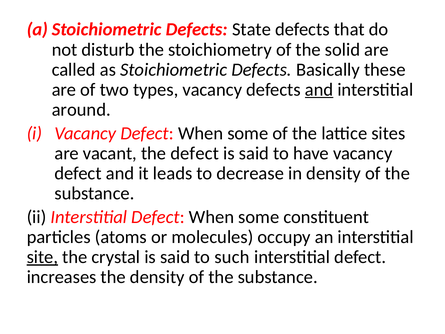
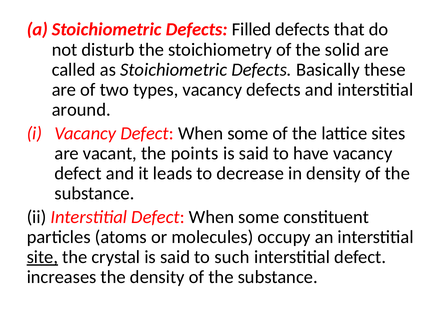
State: State -> Filled (252, 29)
and underline: present -> none (319, 90)
the defect: defect -> points (195, 153)
